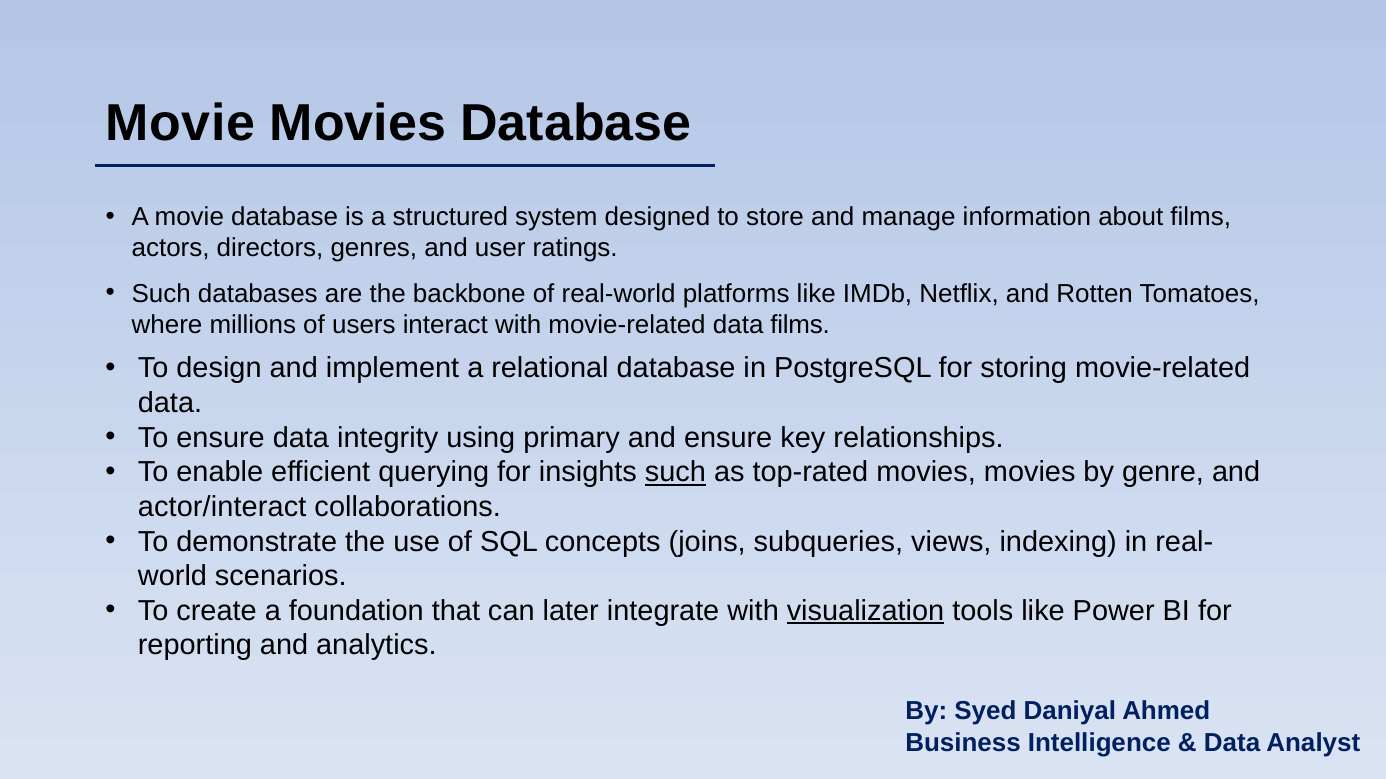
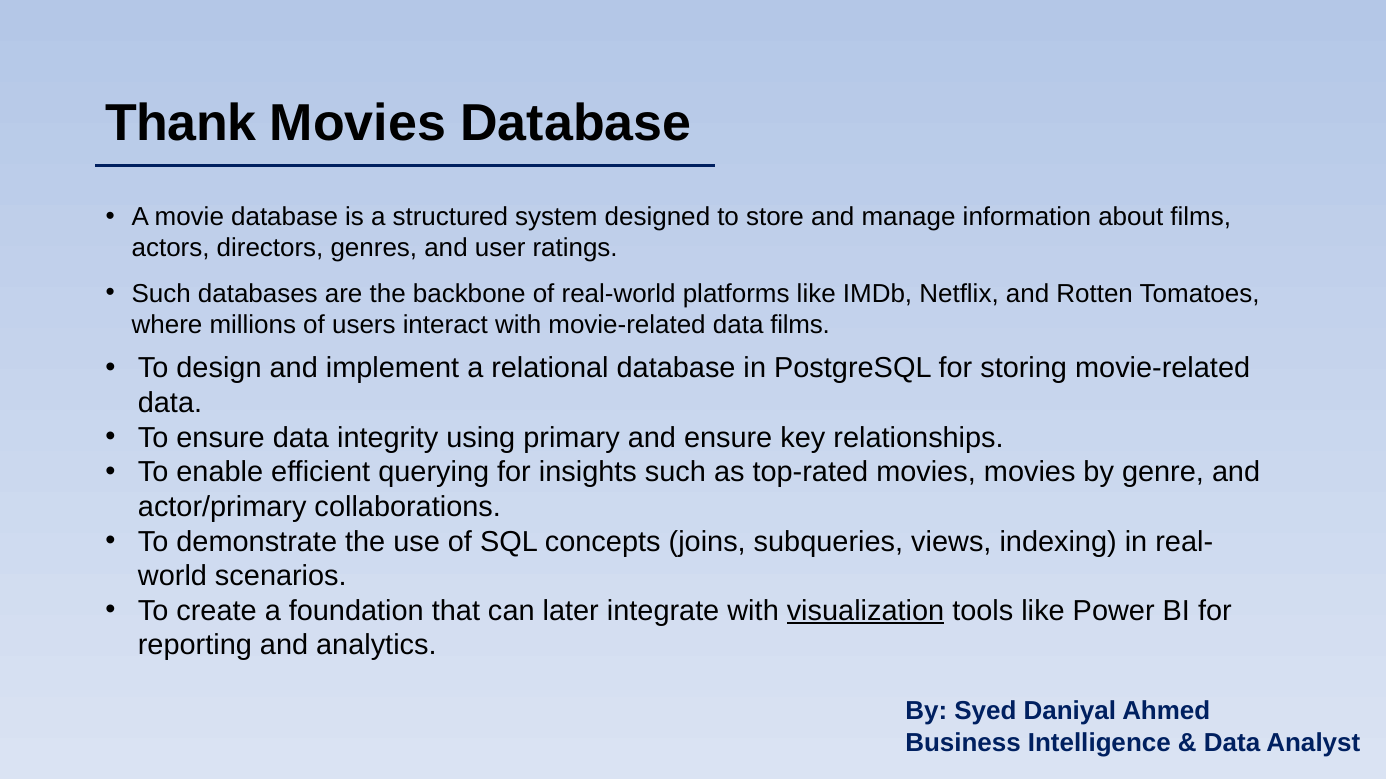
Movie: Movie -> Thank (181, 124)
such underline: present -> none (675, 473)
actor/interact: actor/interact -> actor/primary (222, 507)
